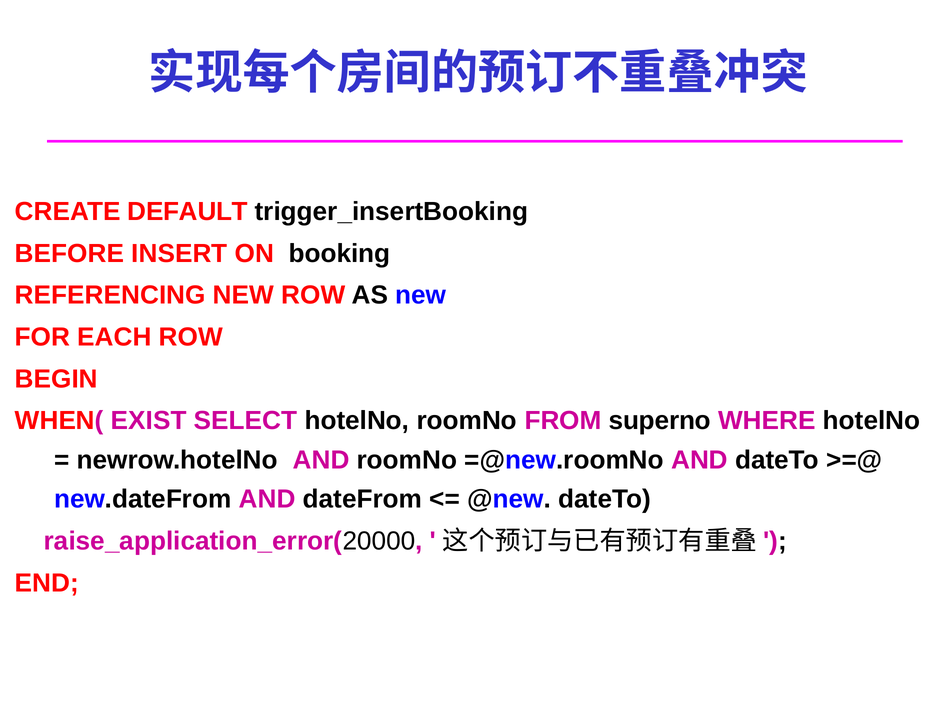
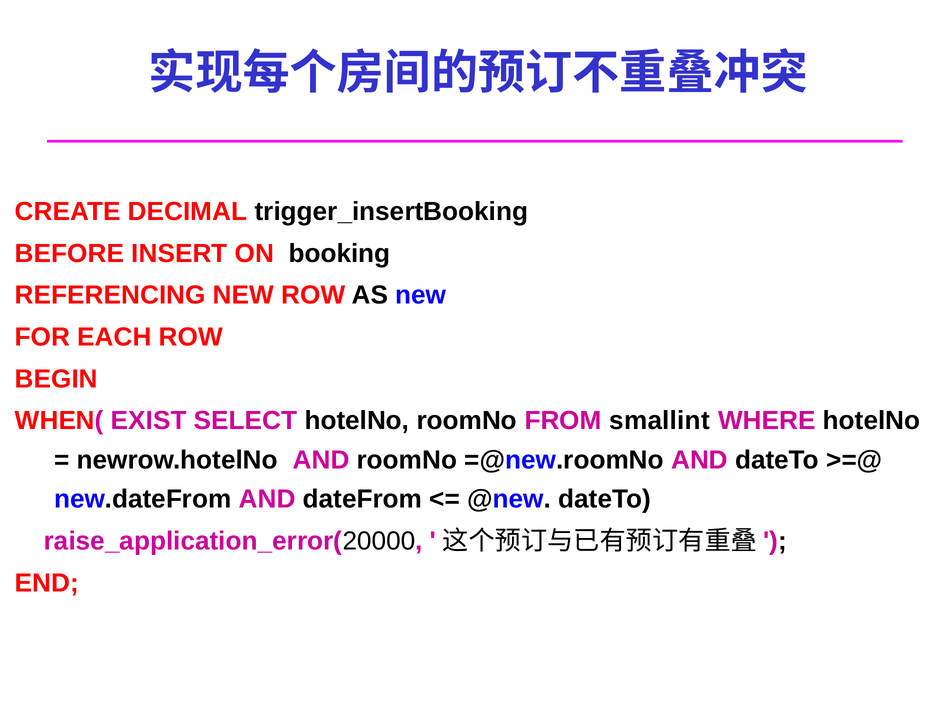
DEFAULT: DEFAULT -> DECIMAL (188, 212)
superno: superno -> smallint (660, 421)
